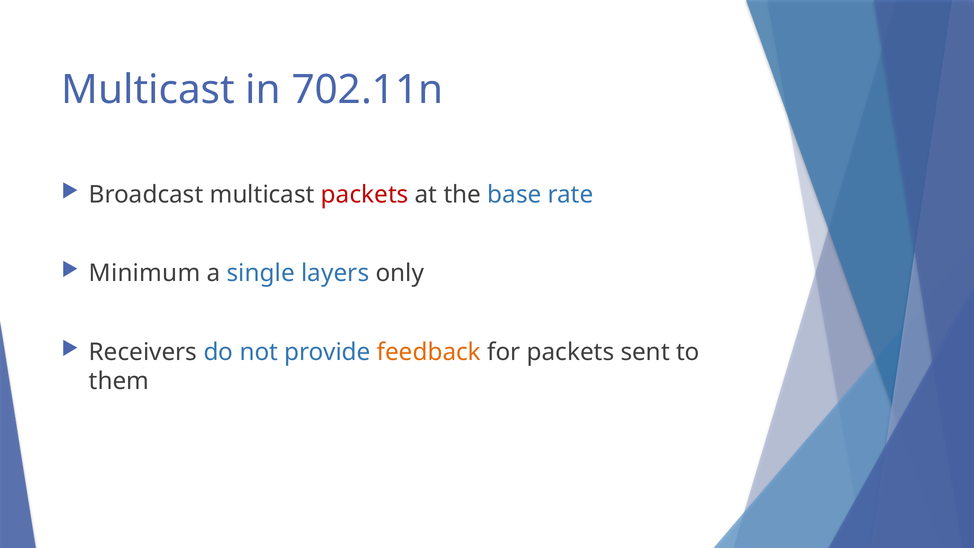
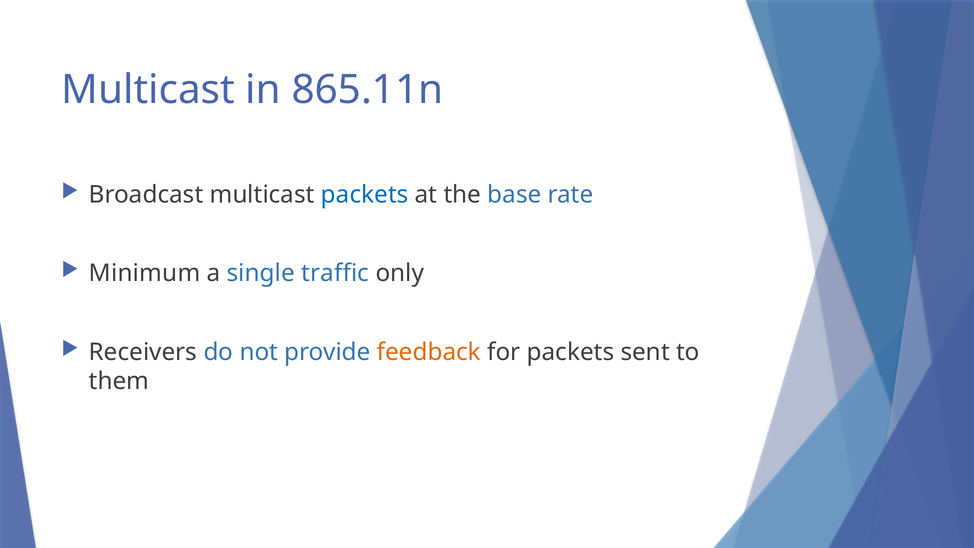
702.11n: 702.11n -> 865.11n (367, 90)
packets colour: red -> blue (365, 195)
layers: layers -> traffic (335, 273)
